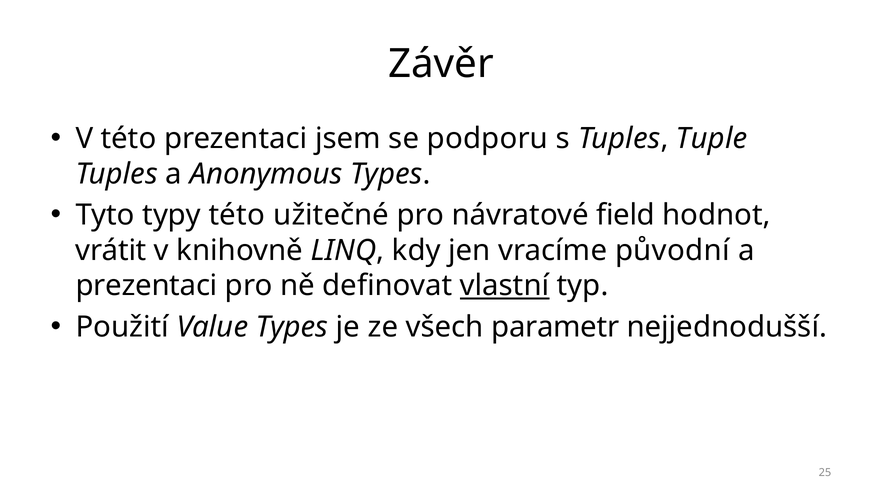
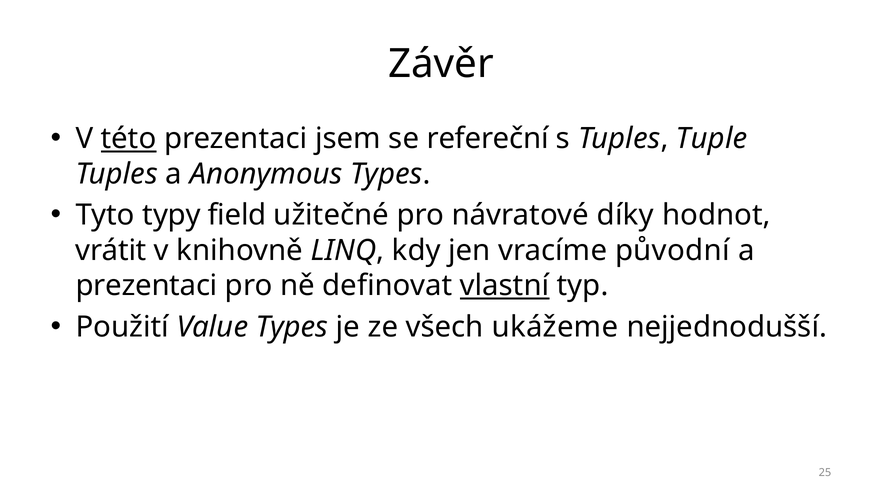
této underline: none -> present (129, 139)
podporu: podporu -> refereční (488, 139)
typy této: této -> field (237, 215)
field: field -> díky (625, 215)
parametr: parametr -> ukážeme (555, 327)
